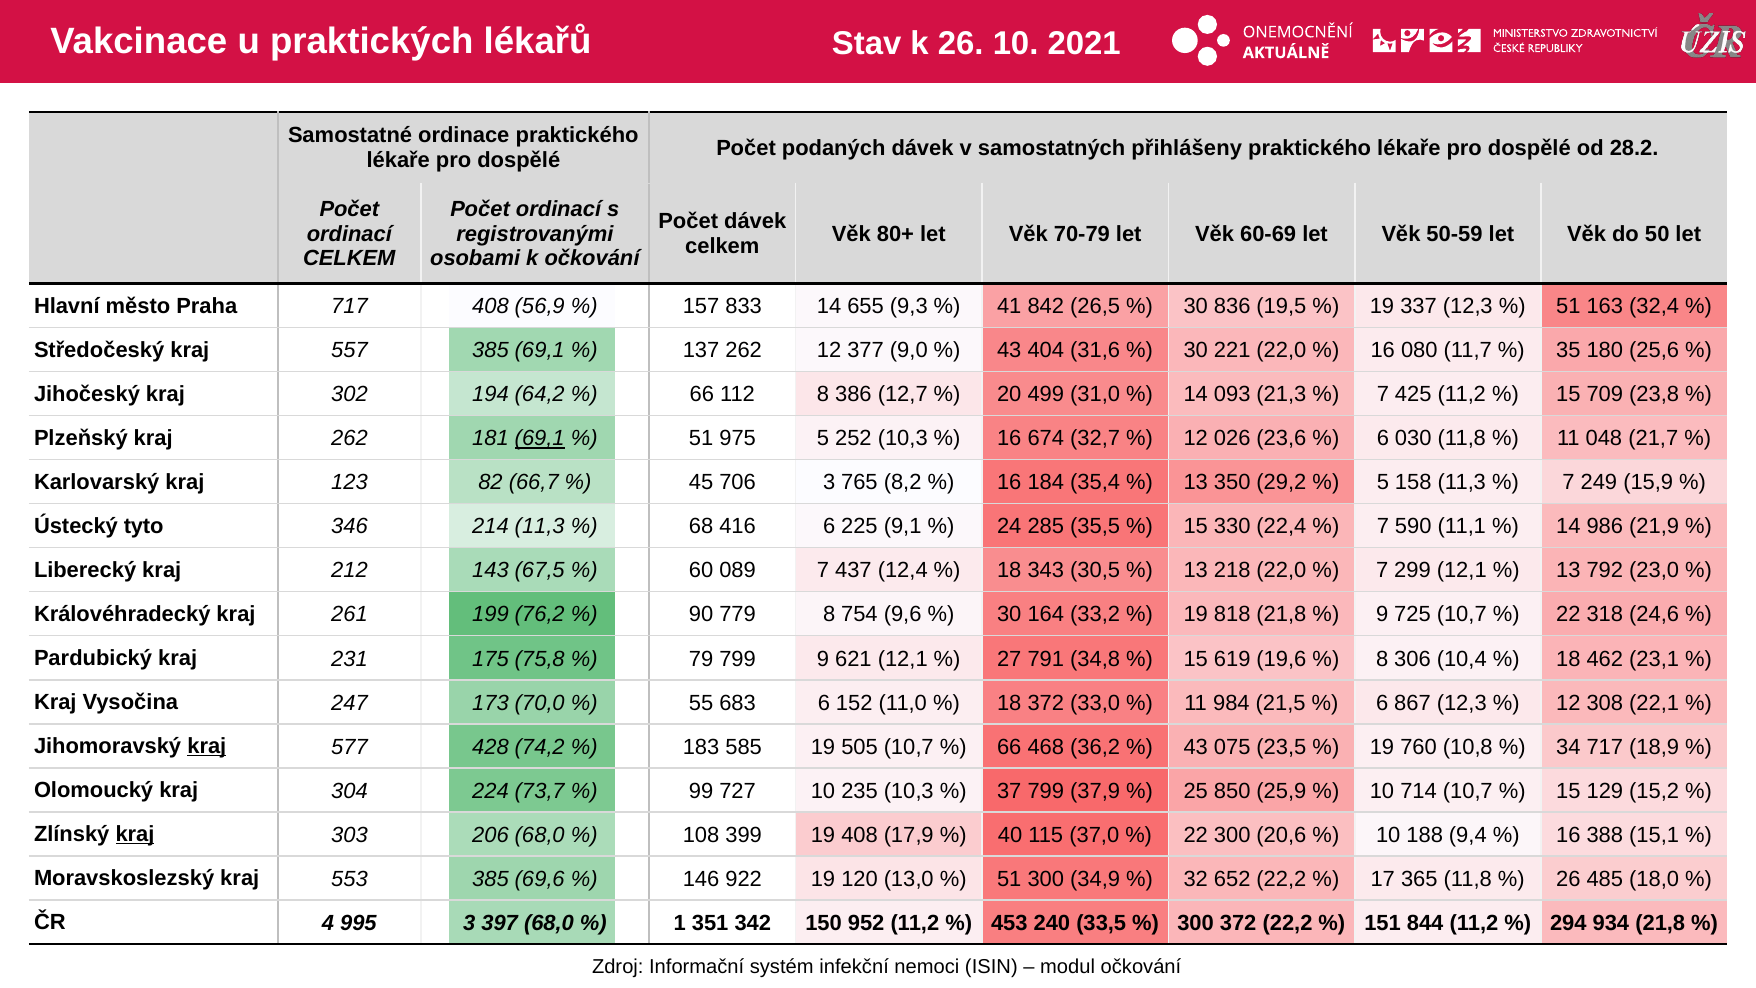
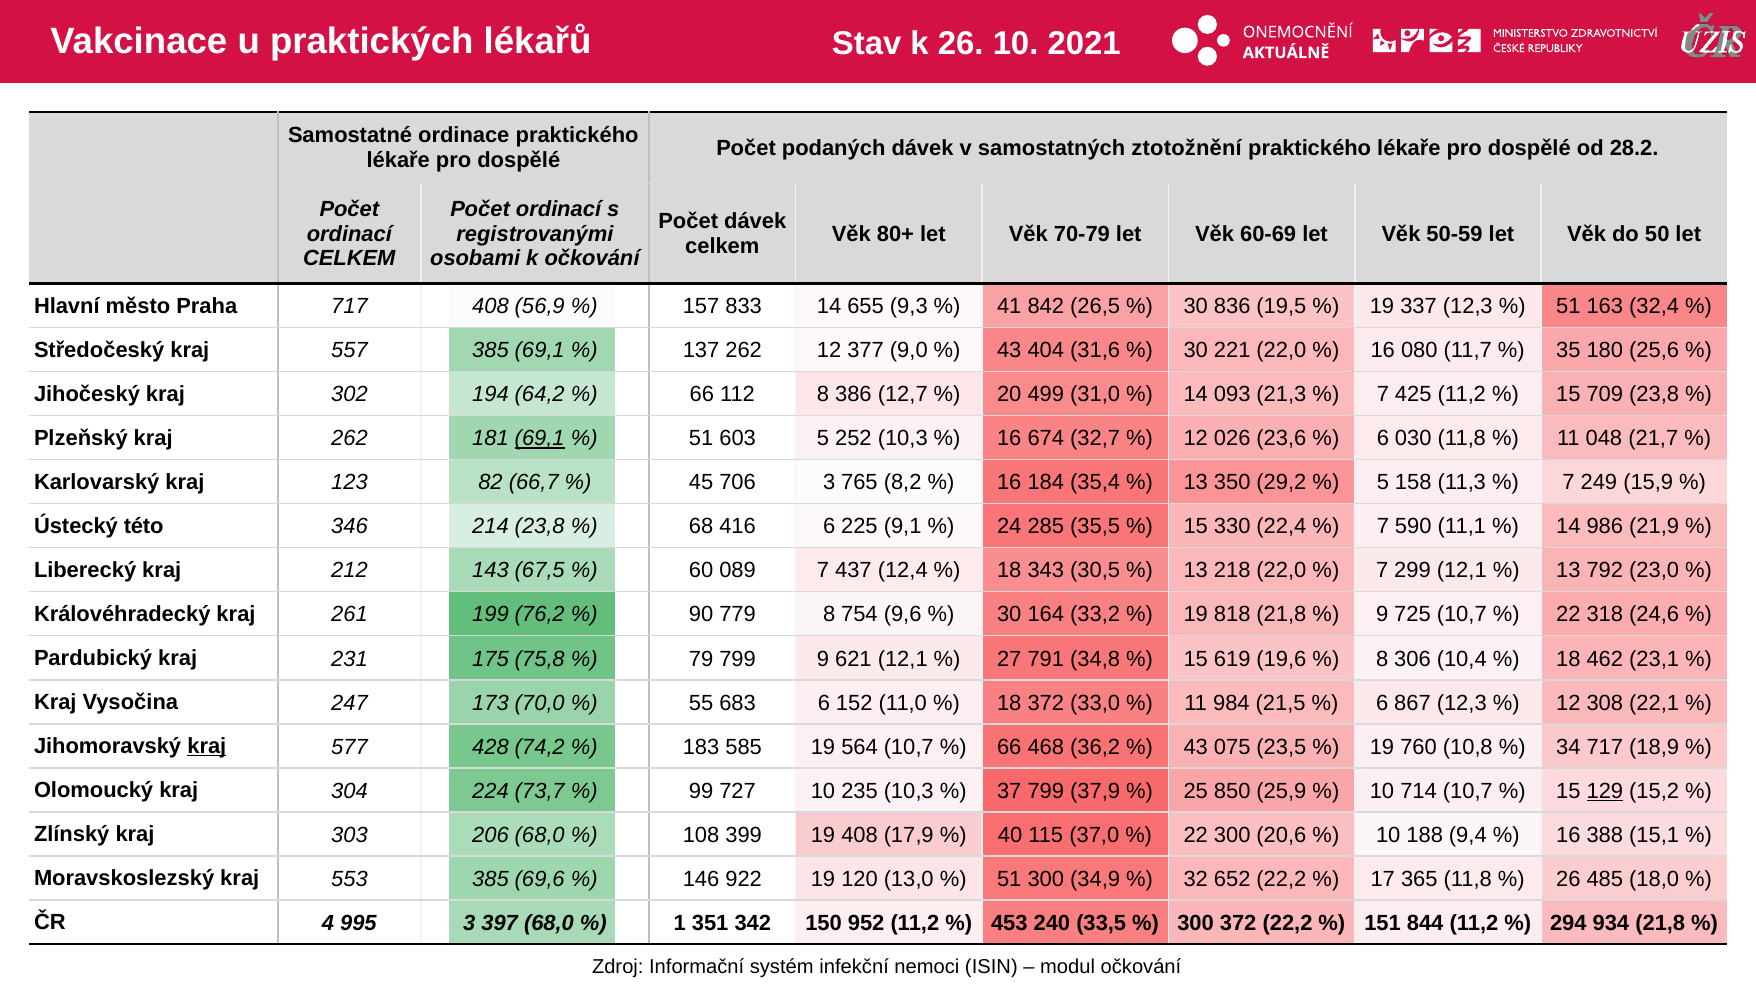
přihlášeny: přihlášeny -> ztotožnění (1187, 148)
975: 975 -> 603 (738, 439)
tyto: tyto -> této (144, 526)
214 11,3: 11,3 -> 23,8 (540, 527)
505: 505 -> 564 (860, 747)
129 underline: none -> present (1605, 791)
kraj underline: present -> none (135, 834)
